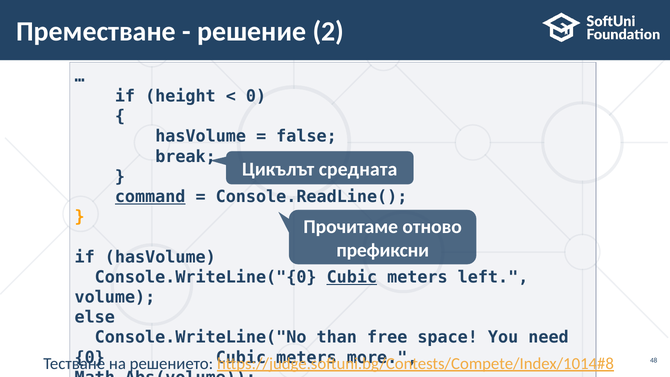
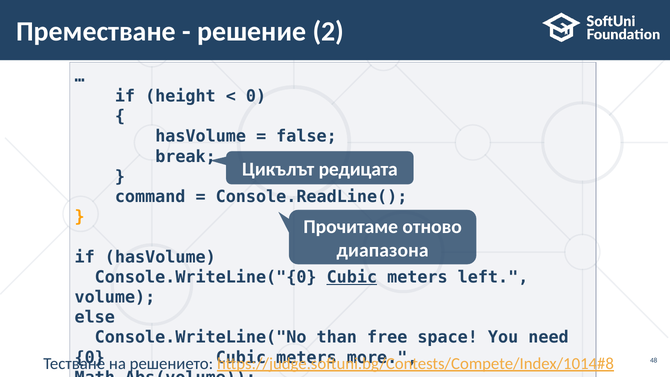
средната: средната -> редицата (358, 169)
command underline: present -> none (150, 197)
префиксни: префиксни -> диапазона (383, 250)
